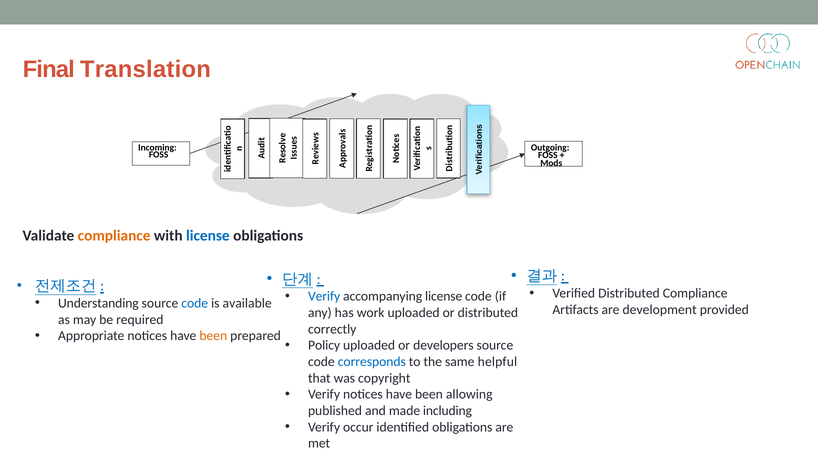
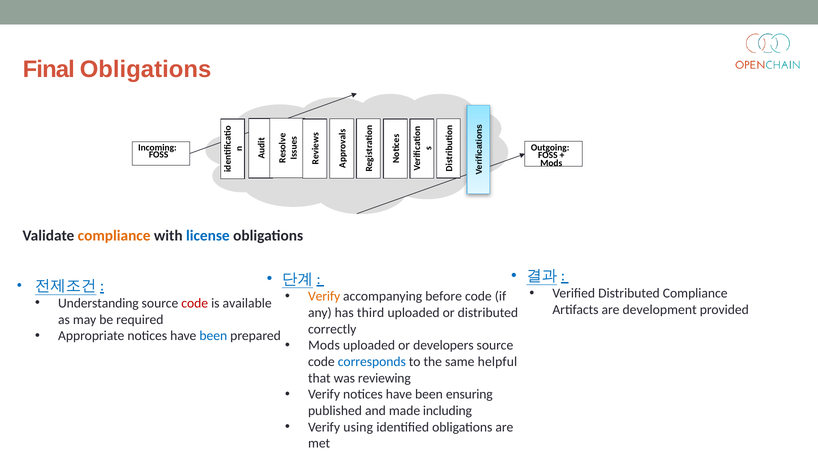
Final Translation: Translation -> Obligations (146, 69)
Verify colour: blue -> orange (324, 297)
accompanying license: license -> before (444, 297)
code colour: blue -> red (195, 303)
work: work -> third (371, 313)
been colour: orange -> blue (213, 336)
Policy: Policy -> Mods (324, 345)
copyright: copyright -> reviewing (384, 378)
allowing: allowing -> ensuring (469, 394)
occur: occur -> using (358, 427)
